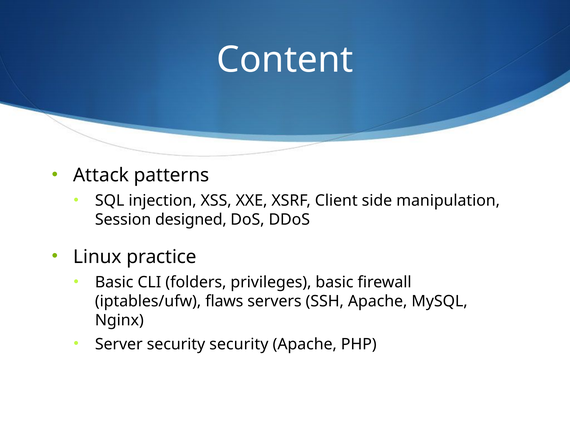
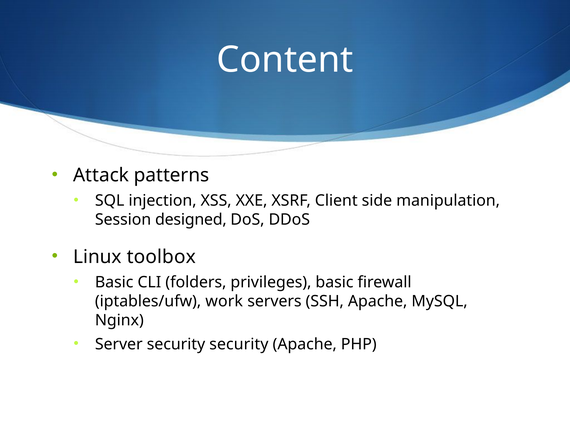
practice: practice -> toolbox (161, 256)
flaws: flaws -> work (224, 301)
